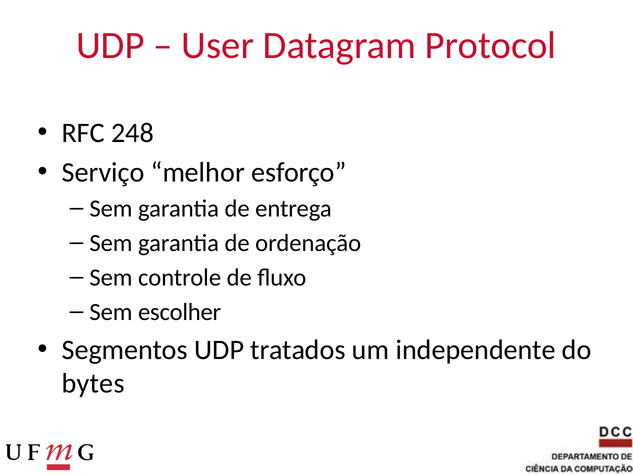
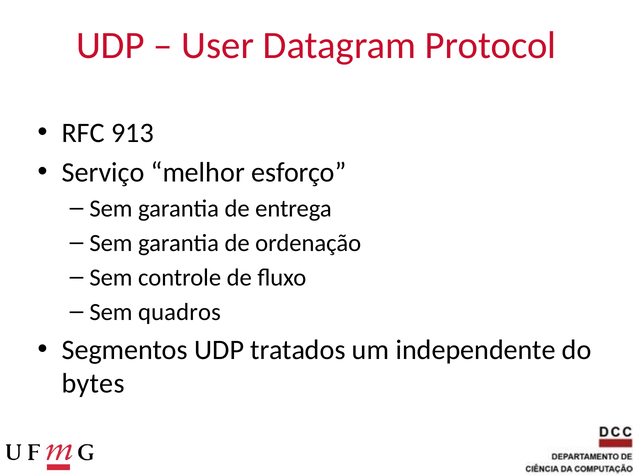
248: 248 -> 913 (132, 133)
escolher: escolher -> quadros (179, 312)
